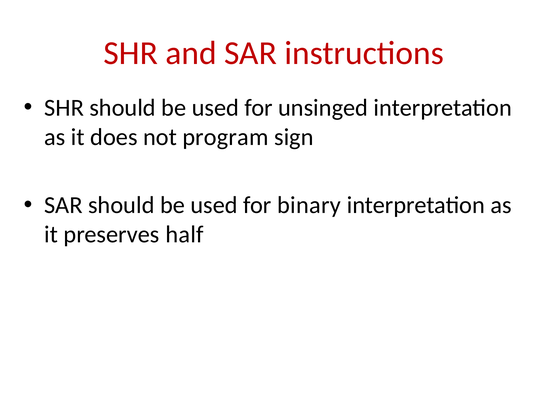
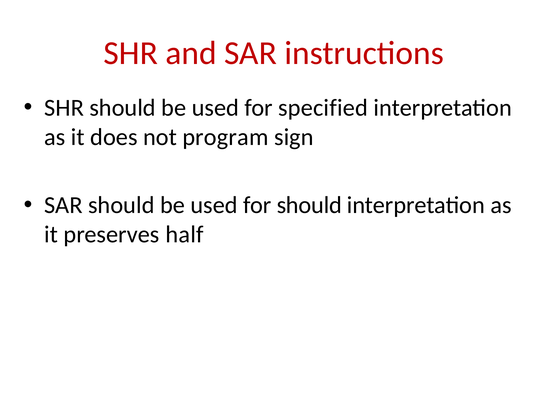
unsinged: unsinged -> specified (323, 108)
for binary: binary -> should (309, 205)
